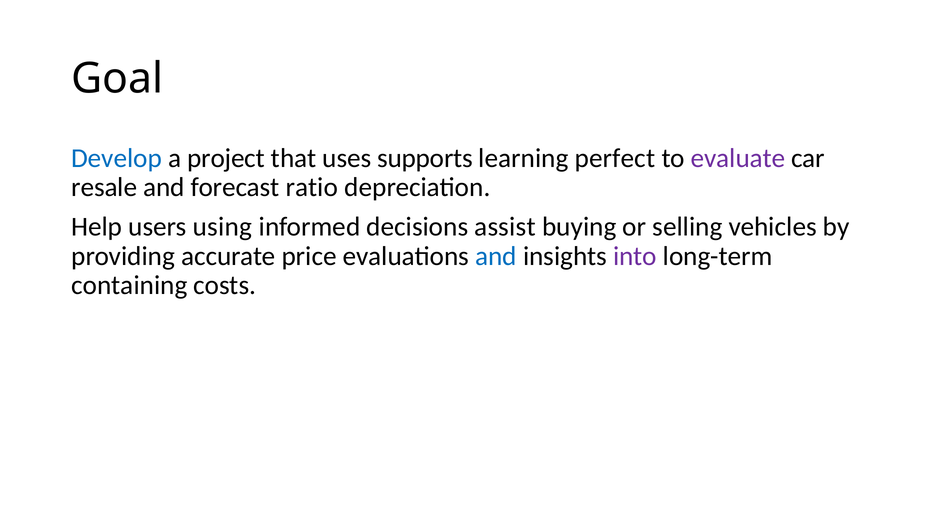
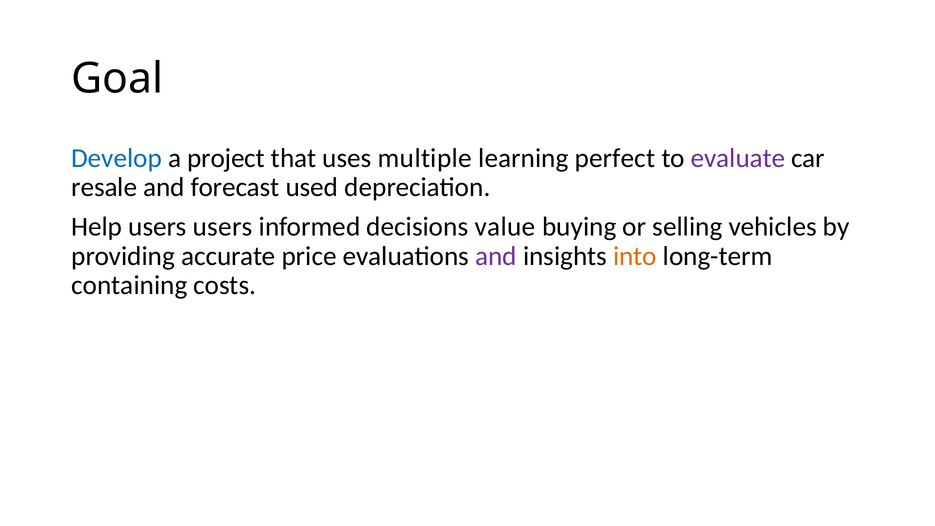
supports: supports -> multiple (425, 158)
ratio: ratio -> used (312, 187)
users using: using -> users (223, 227)
assist: assist -> value (505, 227)
and colour: blue -> purple (496, 256)
into colour: purple -> orange (635, 256)
